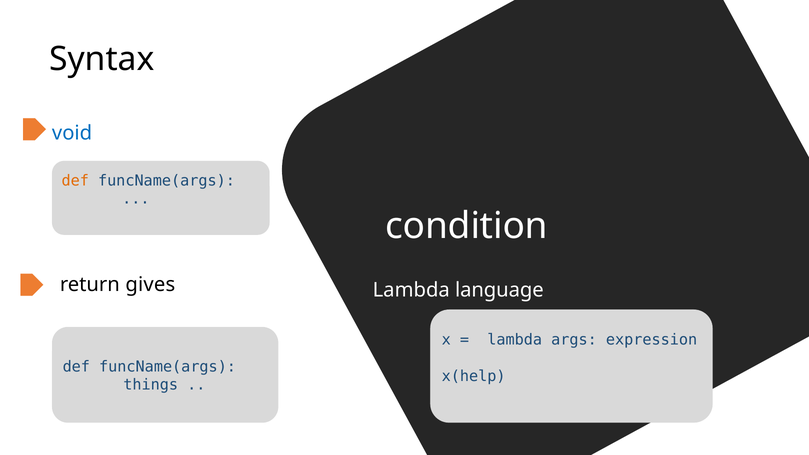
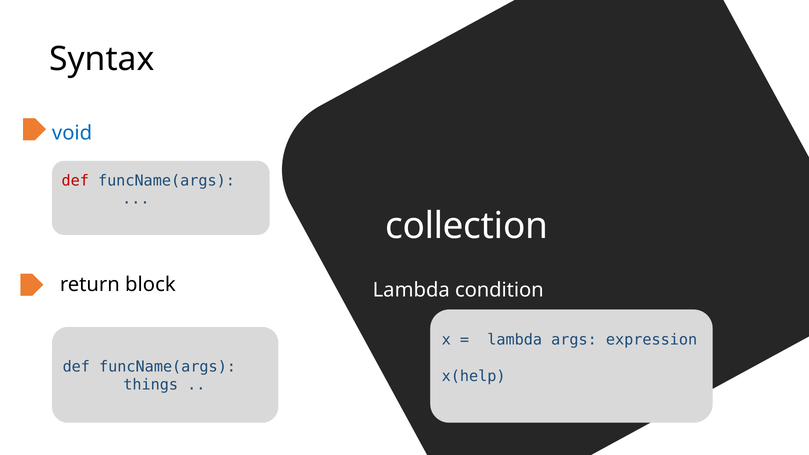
def colour: orange -> red (75, 181)
condition: condition -> collection (467, 226)
gives: gives -> block (150, 285)
language: language -> condition (499, 290)
